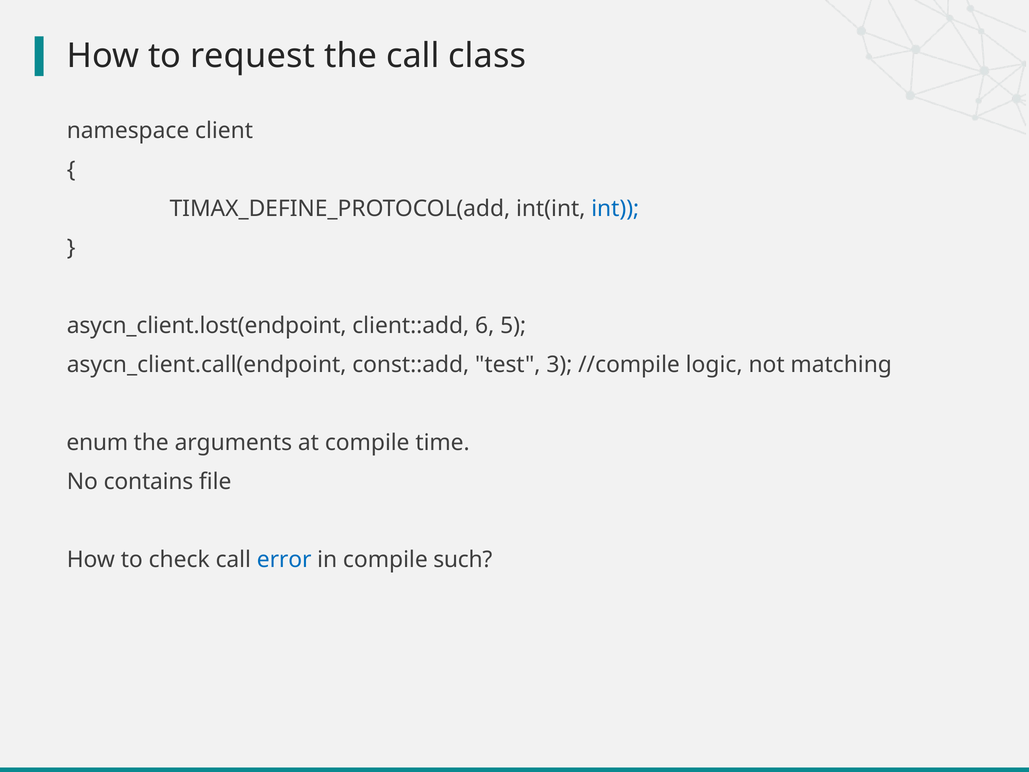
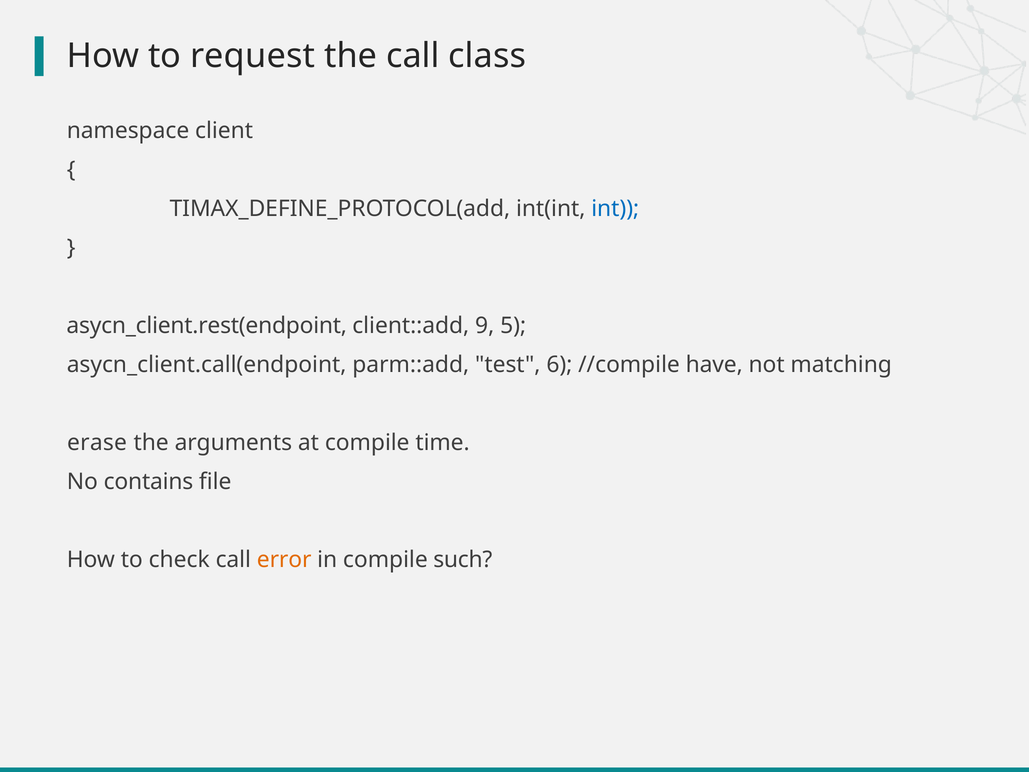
asycn_client.lost(endpoint: asycn_client.lost(endpoint -> asycn_client.rest(endpoint (207, 326)
6: 6 -> 9 (485, 326)
const::add: const::add -> parm::add (411, 364)
3: 3 -> 6 (559, 364)
logic: logic -> have (714, 364)
enum: enum -> erase (97, 442)
error colour: blue -> orange (284, 559)
